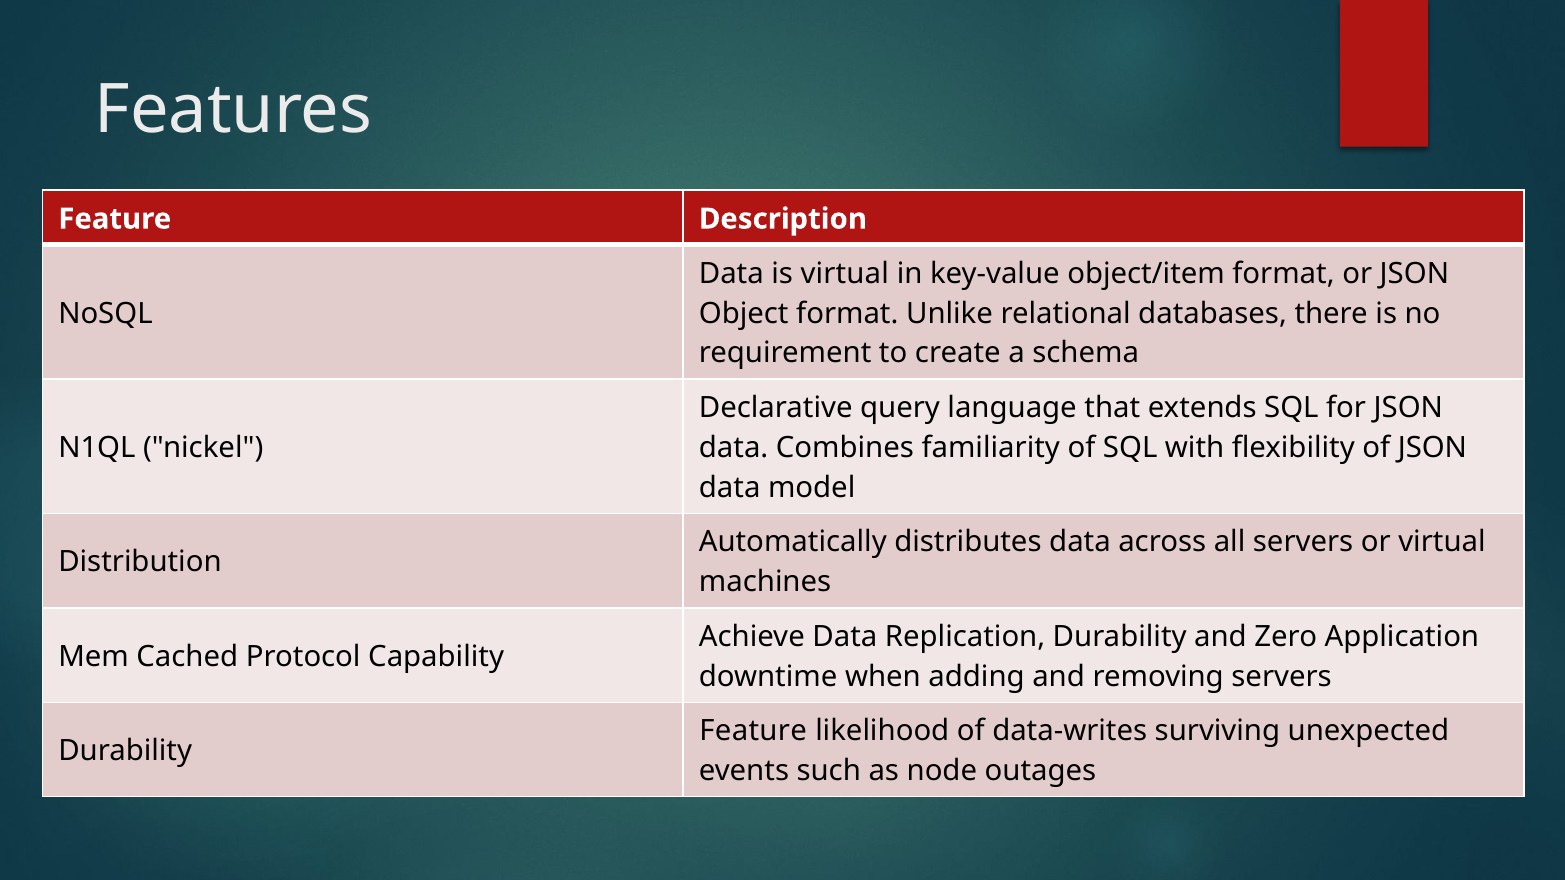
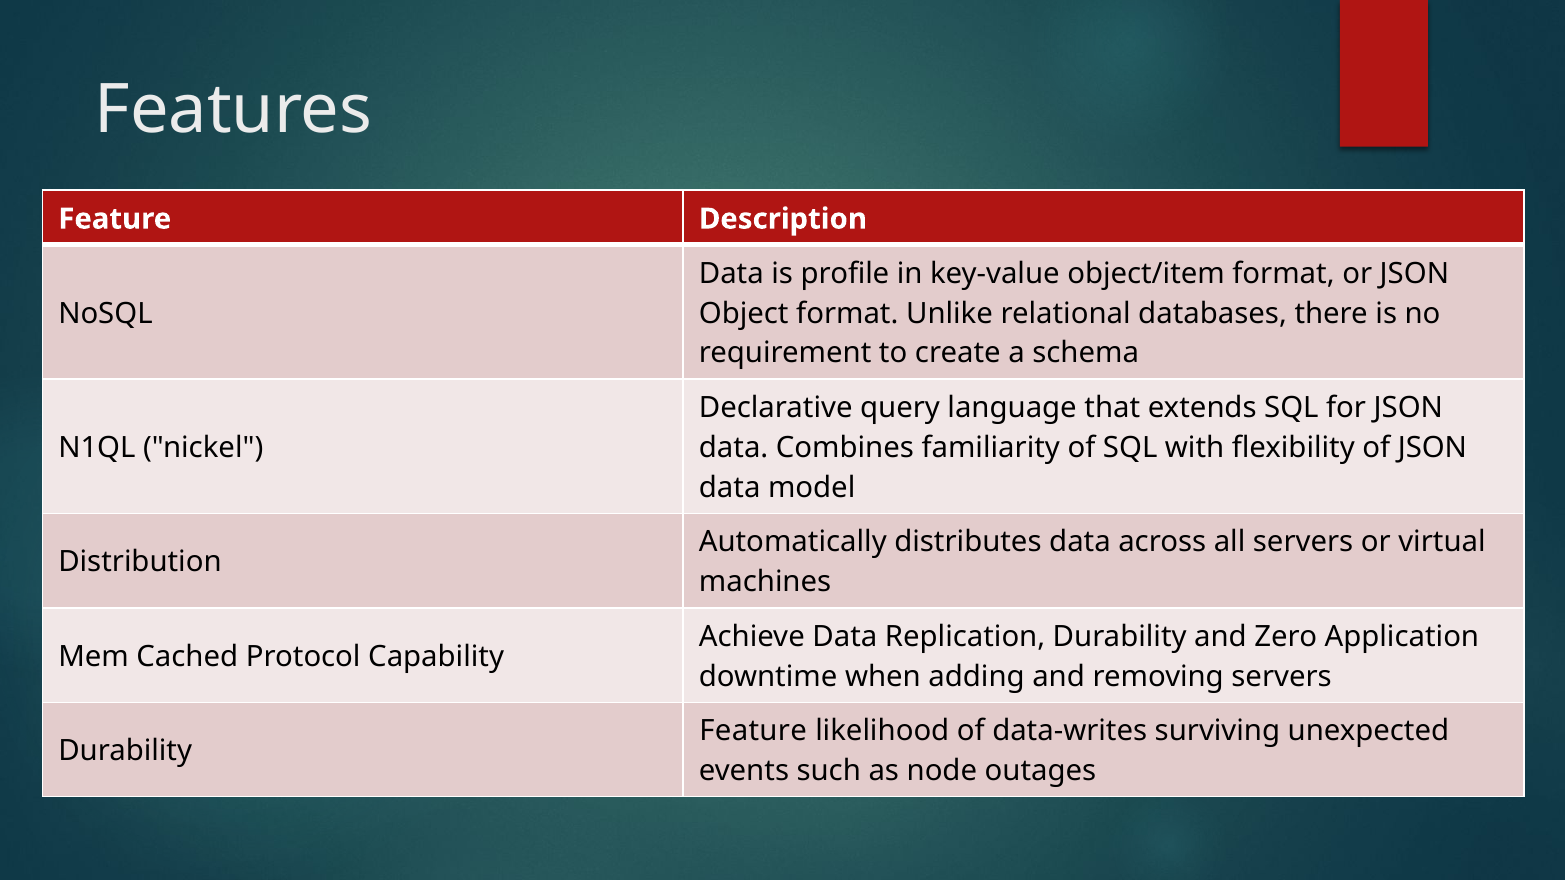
is virtual: virtual -> profile (845, 274)
